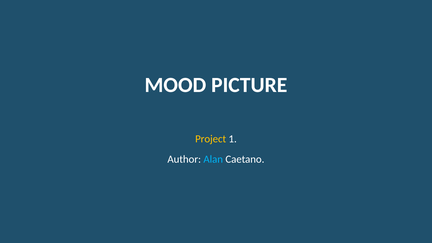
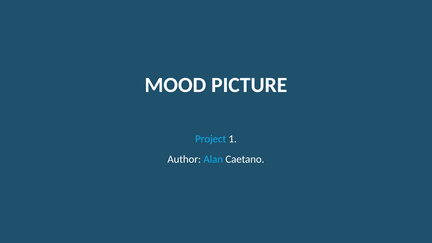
Project colour: yellow -> light blue (211, 139)
